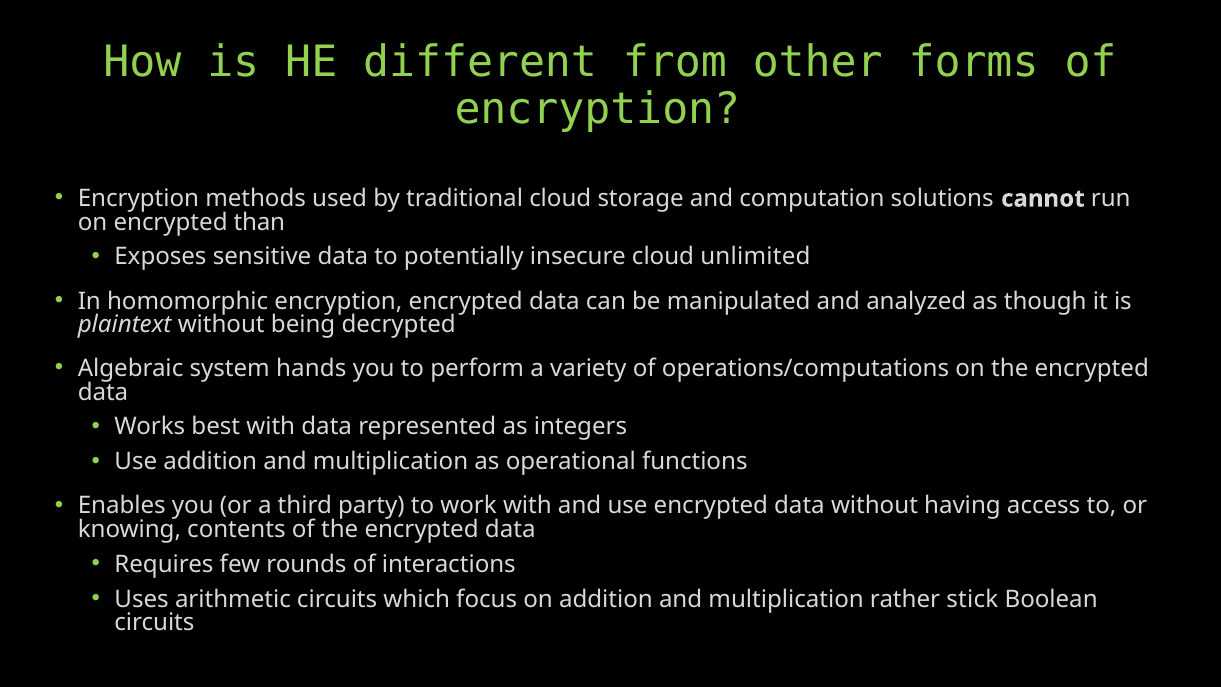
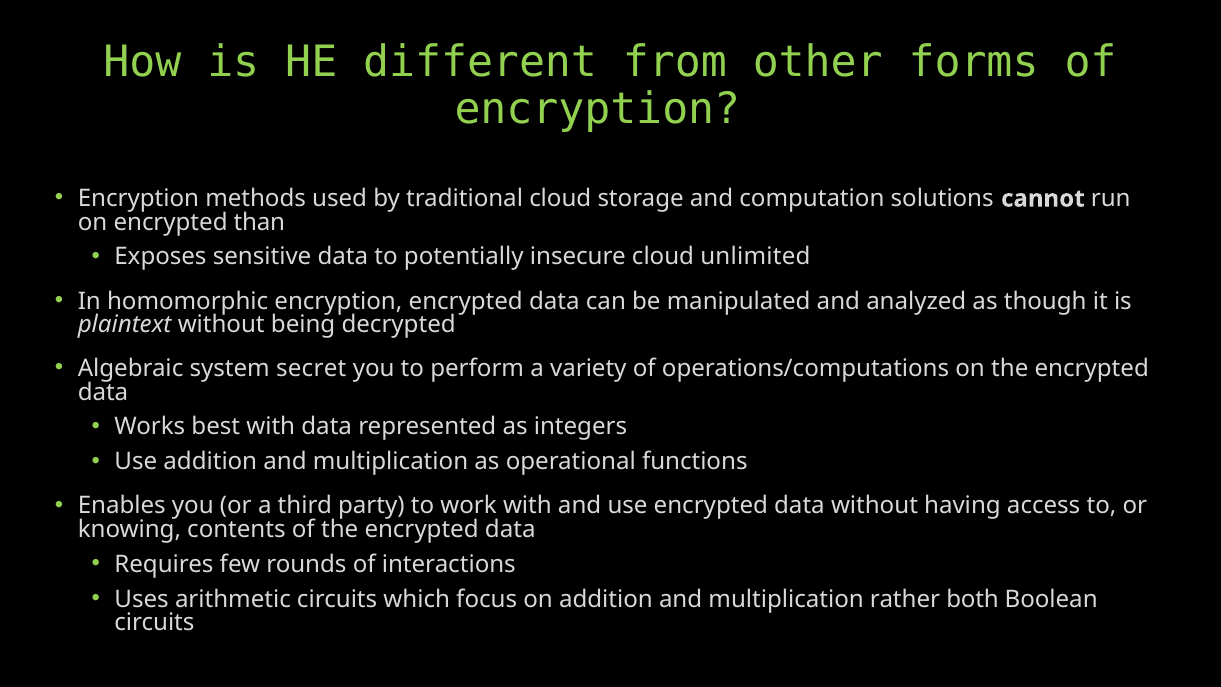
hands: hands -> secret (311, 368)
stick: stick -> both (973, 599)
